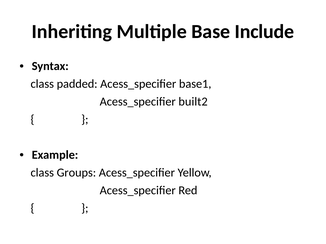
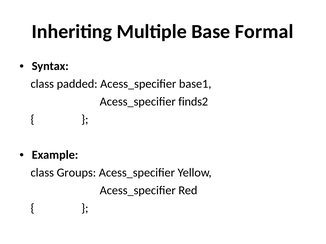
Include: Include -> Formal (264, 32)
built2: built2 -> finds2 (193, 102)
